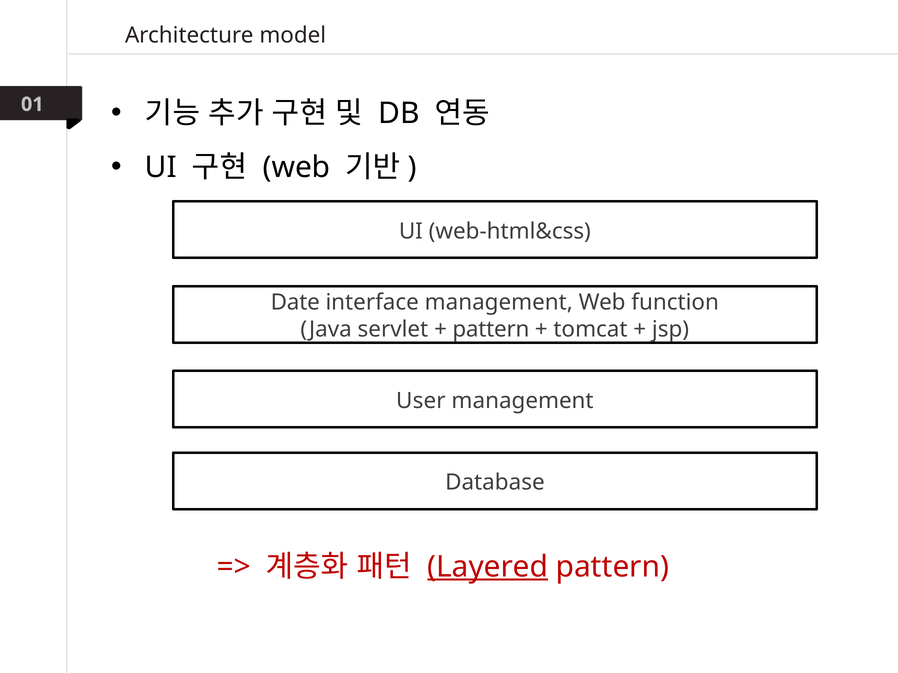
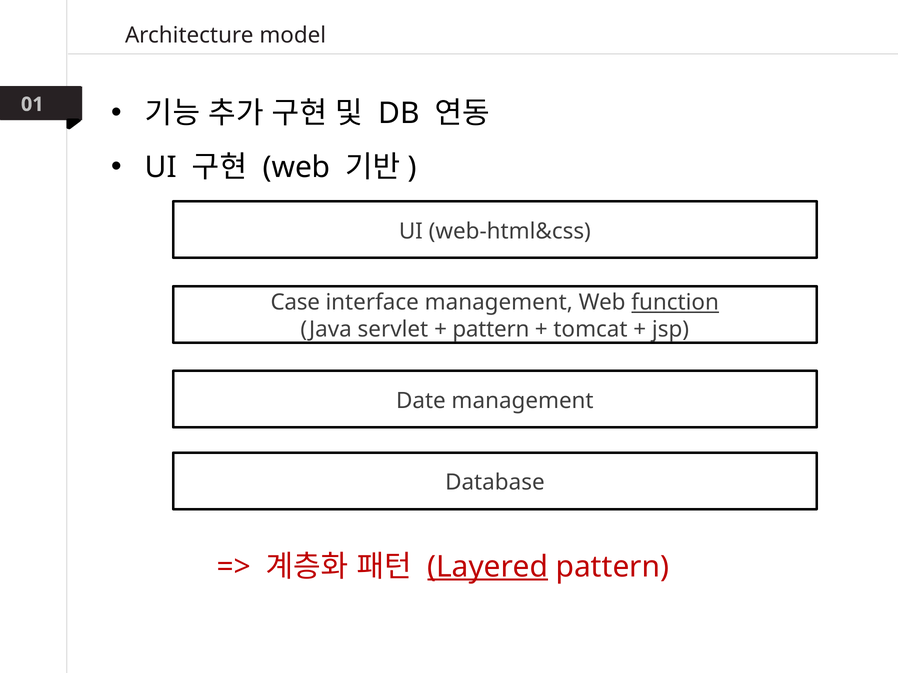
Date: Date -> Case (295, 303)
function underline: none -> present (675, 303)
User: User -> Date (421, 401)
